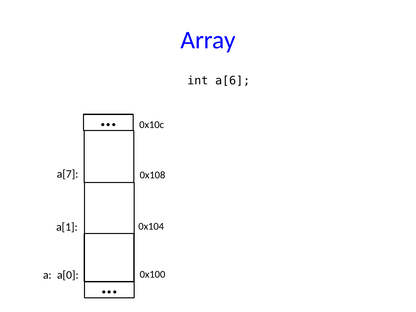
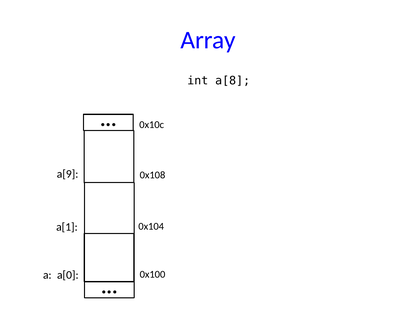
a[6: a[6 -> a[8 (233, 81)
a[7: a[7 -> a[9 (68, 174)
